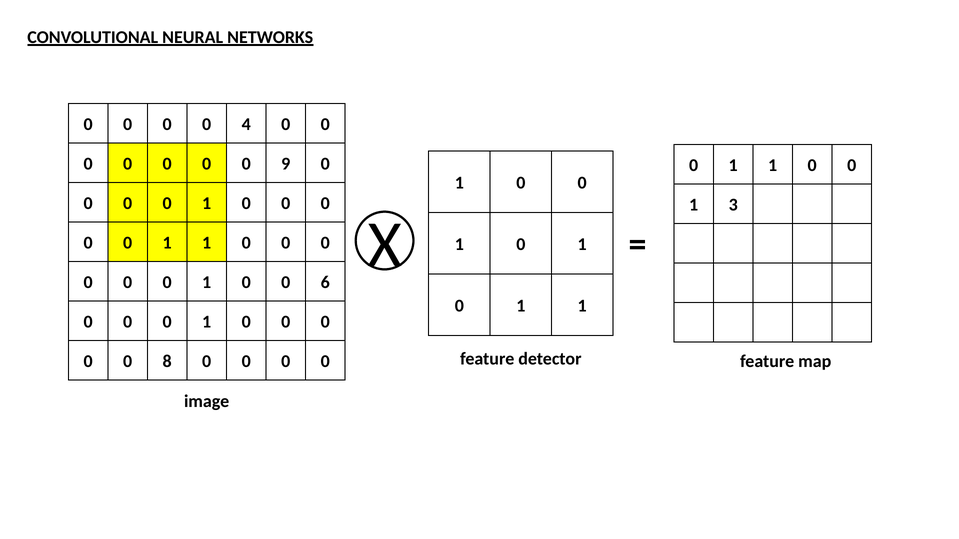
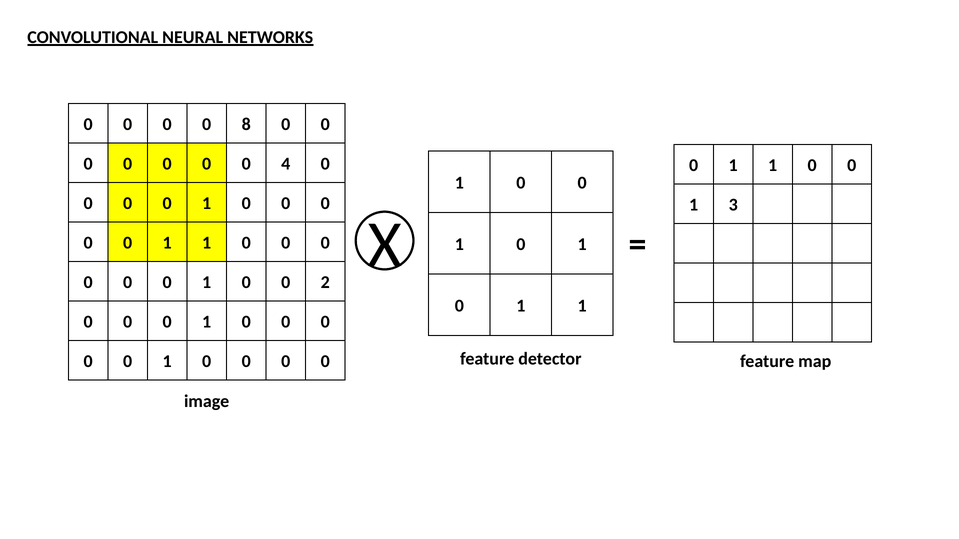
4: 4 -> 8 (246, 125)
9: 9 -> 4 (286, 164)
6: 6 -> 2 (325, 283)
8: 8 -> 1 (167, 362)
